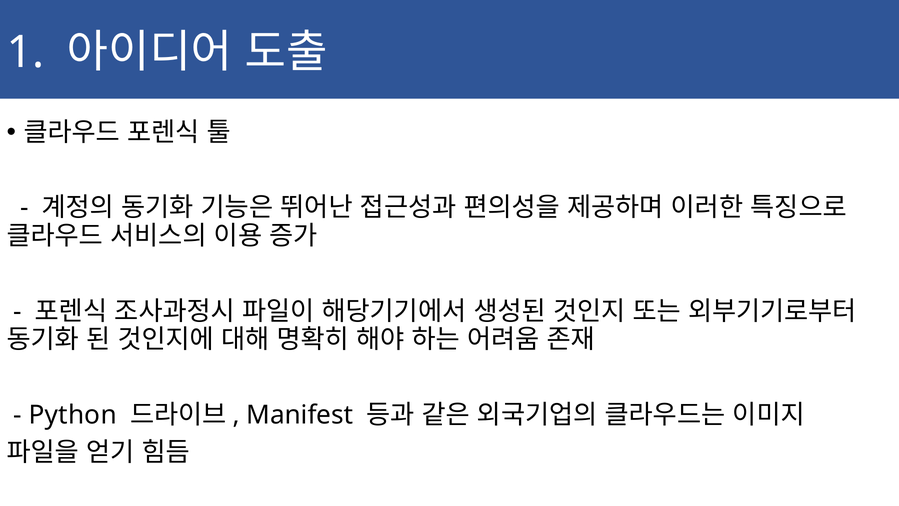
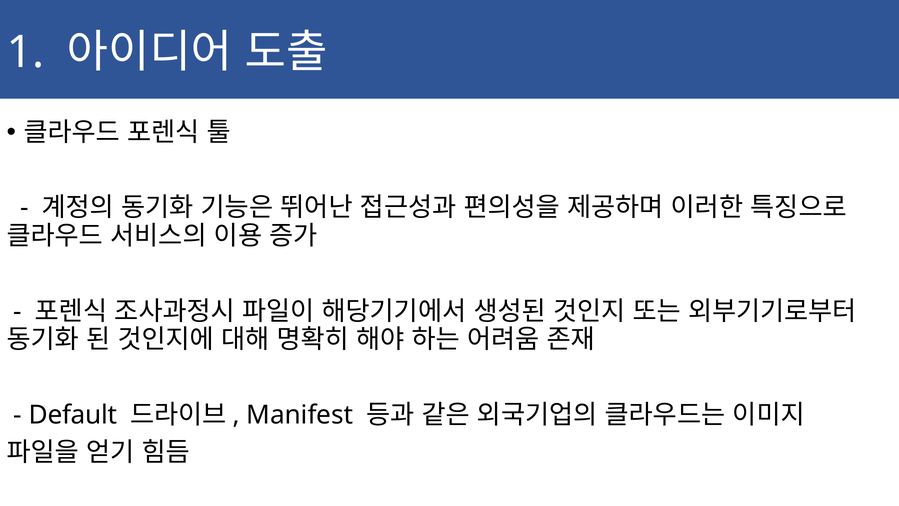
Python: Python -> Default (73, 415)
